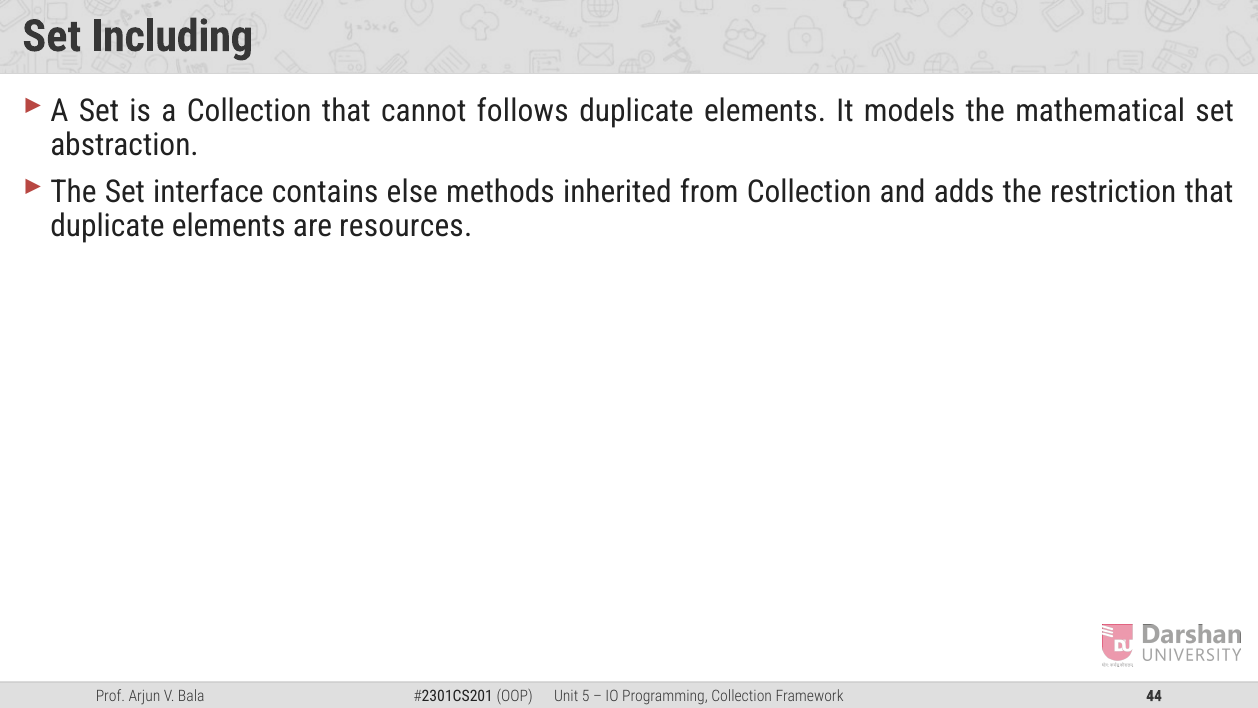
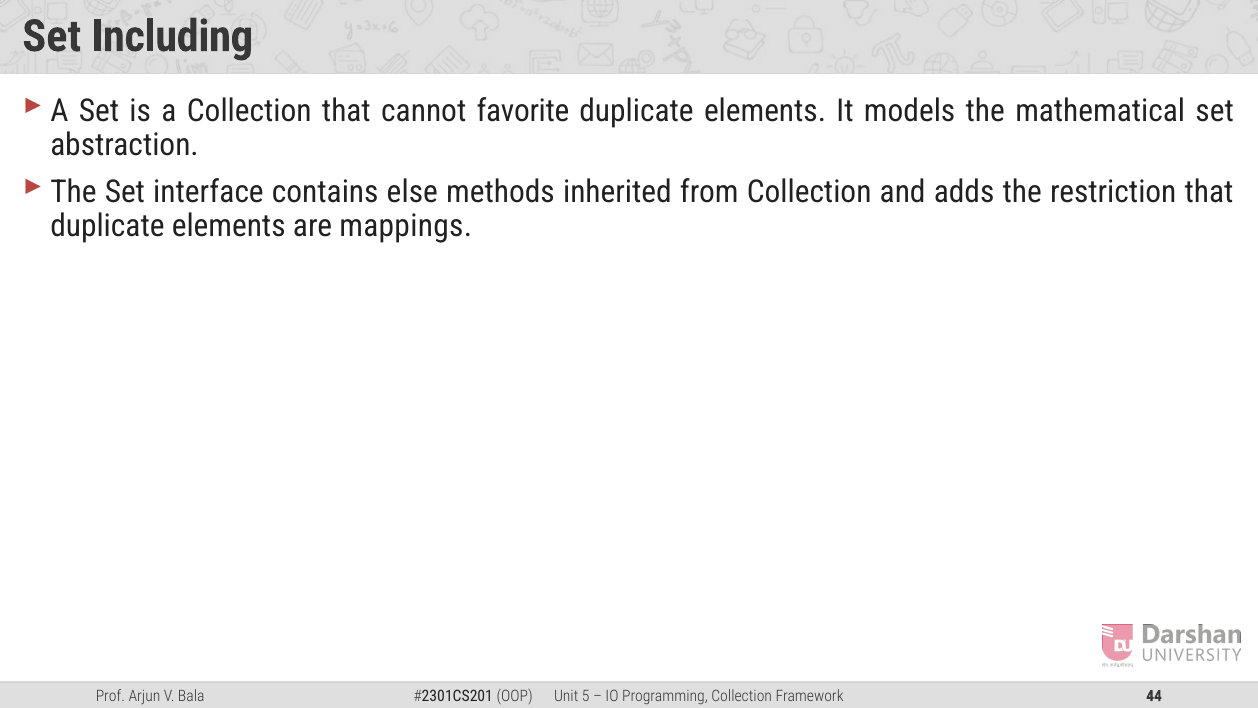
follows: follows -> favorite (523, 111)
resources: resources -> mappings (406, 226)
